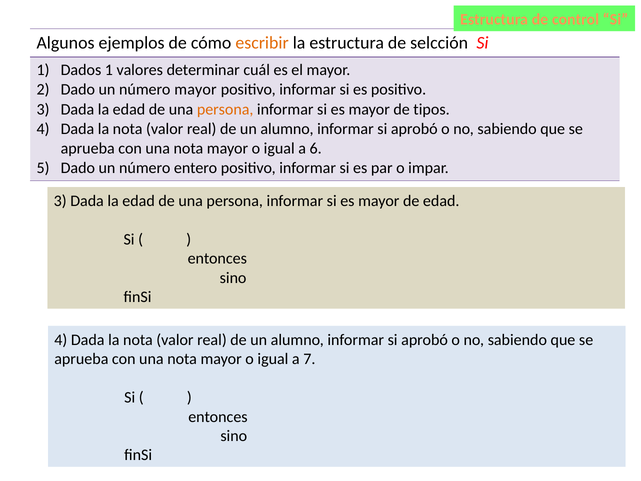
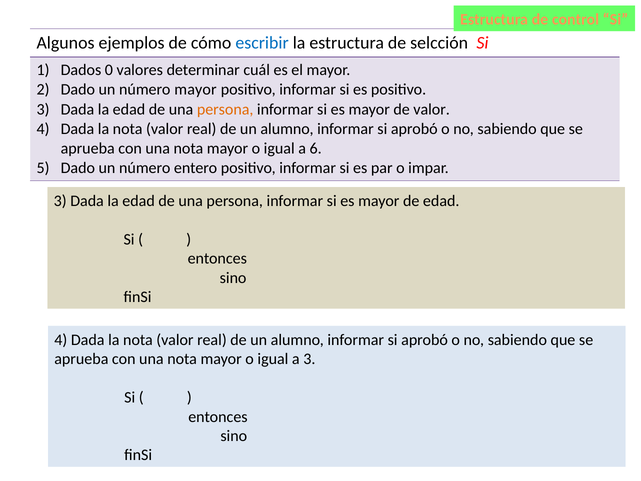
escribir colour: orange -> blue (262, 43)
Dados 1: 1 -> 0 (109, 70)
de tipos: tipos -> valor (432, 109)
a 7: 7 -> 3 (309, 359)
